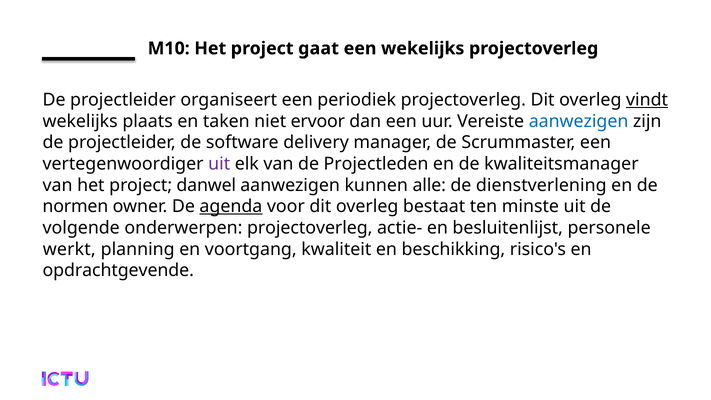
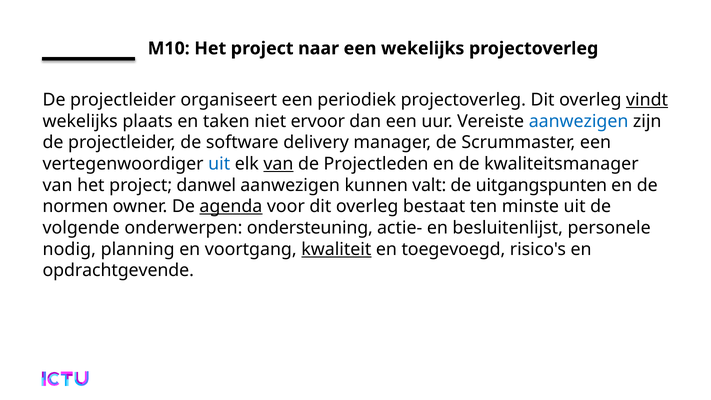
gaat: gaat -> naar (319, 48)
uit colour: purple -> blue (219, 164)
van underline: none -> present (278, 164)
alle: alle -> valt (429, 185)
dienstverlening: dienstverlening -> uitgangspunten (541, 185)
onderwerpen projectoverleg: projectoverleg -> ondersteuning (310, 228)
werkt: werkt -> nodig (69, 249)
kwaliteit underline: none -> present (336, 249)
beschikking: beschikking -> toegevoegd (453, 249)
